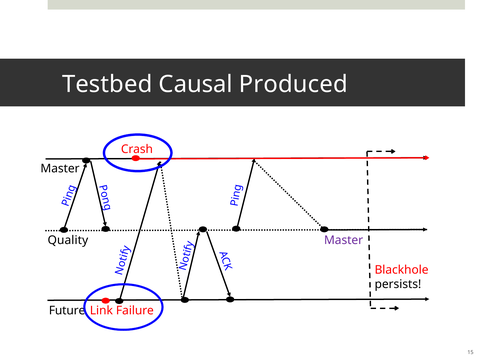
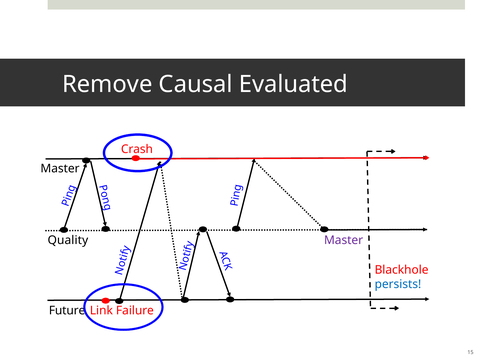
Testbed: Testbed -> Remove (107, 84)
Produced: Produced -> Evaluated (293, 84)
persists colour: black -> blue (398, 284)
